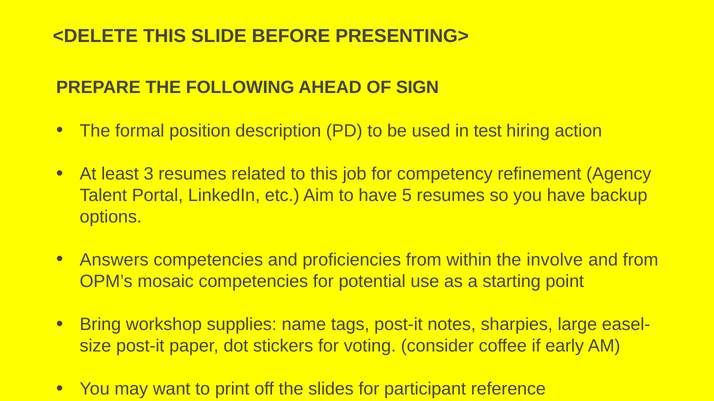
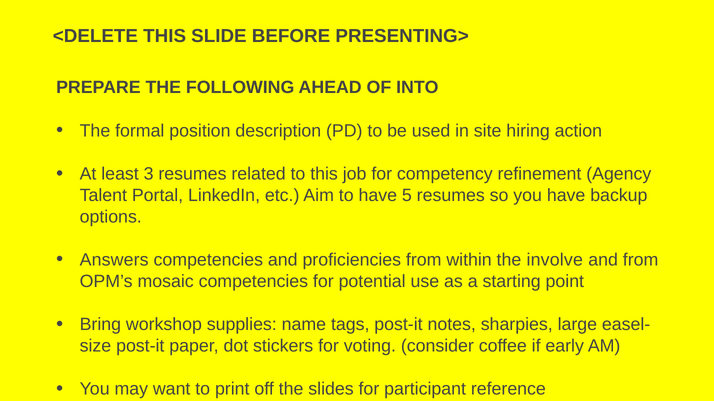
SIGN: SIGN -> INTO (417, 88)
test: test -> site (488, 131)
